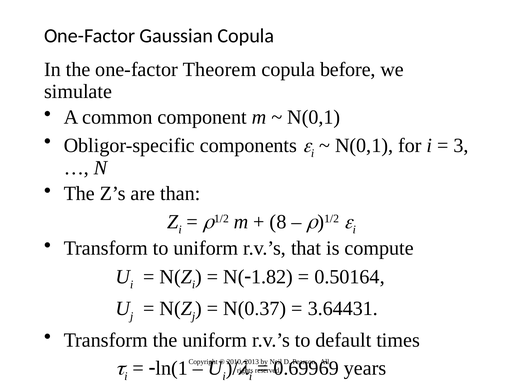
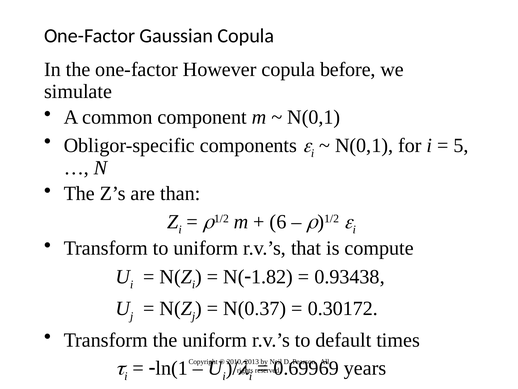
Theorem: Theorem -> However (220, 69)
3: 3 -> 5 (461, 145)
8: 8 -> 6 (278, 222)
0.50164: 0.50164 -> 0.93438 (350, 277)
3.64431: 3.64431 -> 0.30172 (343, 308)
